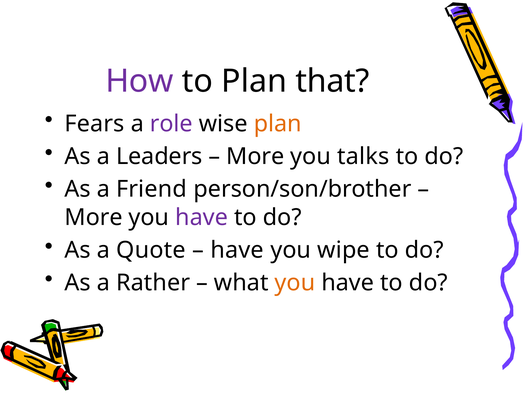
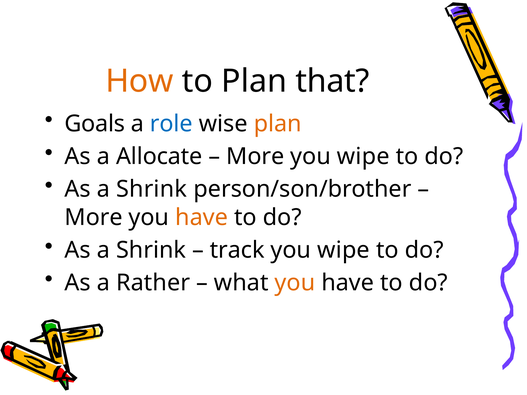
How colour: purple -> orange (139, 81)
Fears: Fears -> Goals (95, 124)
role colour: purple -> blue (171, 124)
Leaders: Leaders -> Allocate (159, 157)
talks: talks -> wipe (363, 157)
Friend: Friend -> Shrink (152, 189)
have colour: purple -> orange (202, 217)
Quote: Quote -> Shrink (151, 250)
have: have -> track (237, 250)
